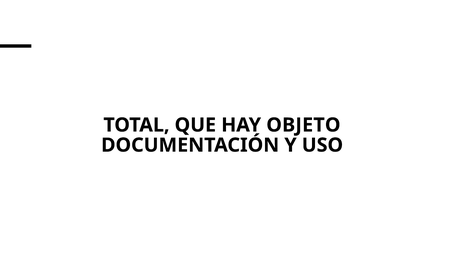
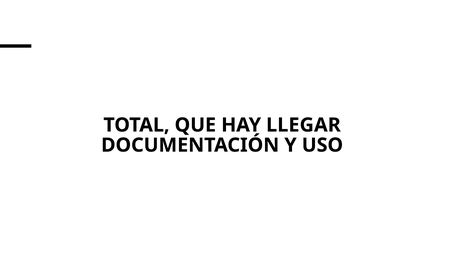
OBJETO: OBJETO -> LLEGAR (303, 125)
